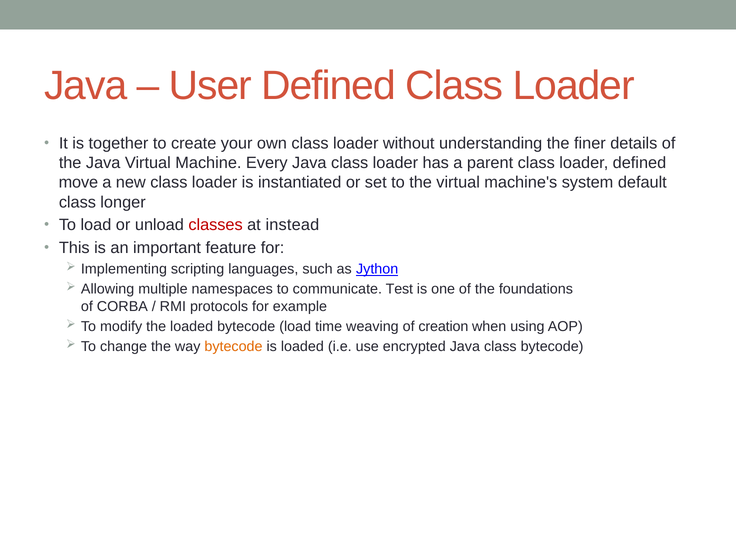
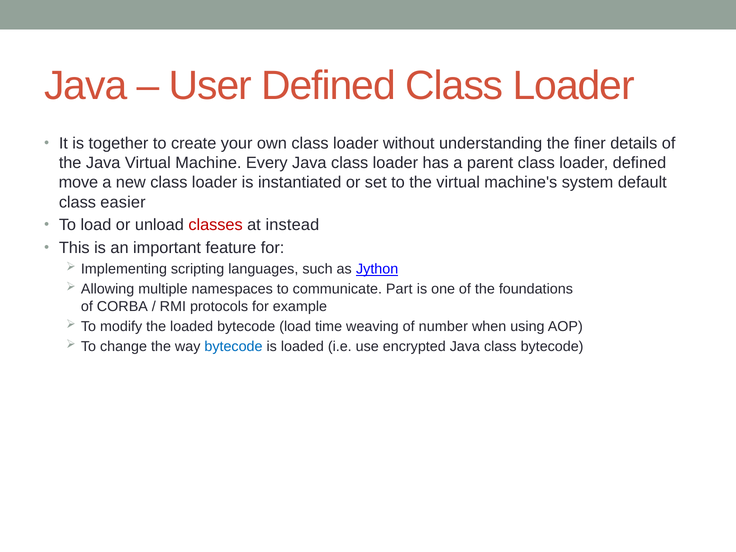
longer: longer -> easier (123, 202)
Test: Test -> Part (399, 289)
creation: creation -> number (443, 326)
bytecode colour: orange -> blue (233, 346)
